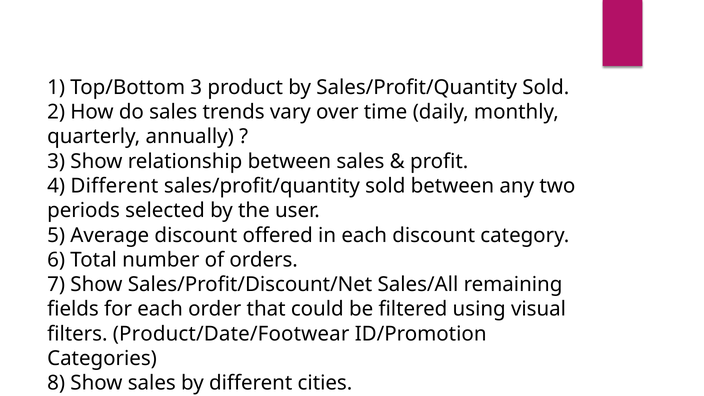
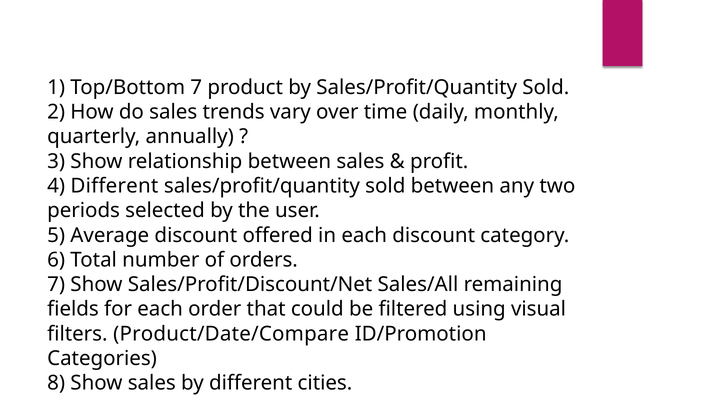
Top/Bottom 3: 3 -> 7 (196, 87)
Product/Date/Footwear: Product/Date/Footwear -> Product/Date/Compare (231, 334)
